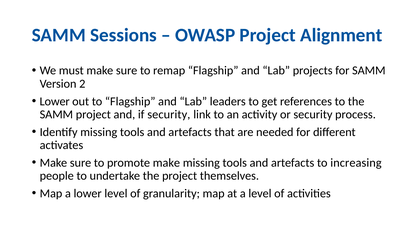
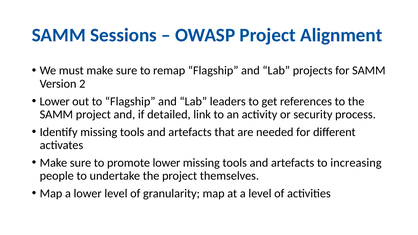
if security: security -> detailed (169, 115)
promote make: make -> lower (166, 163)
